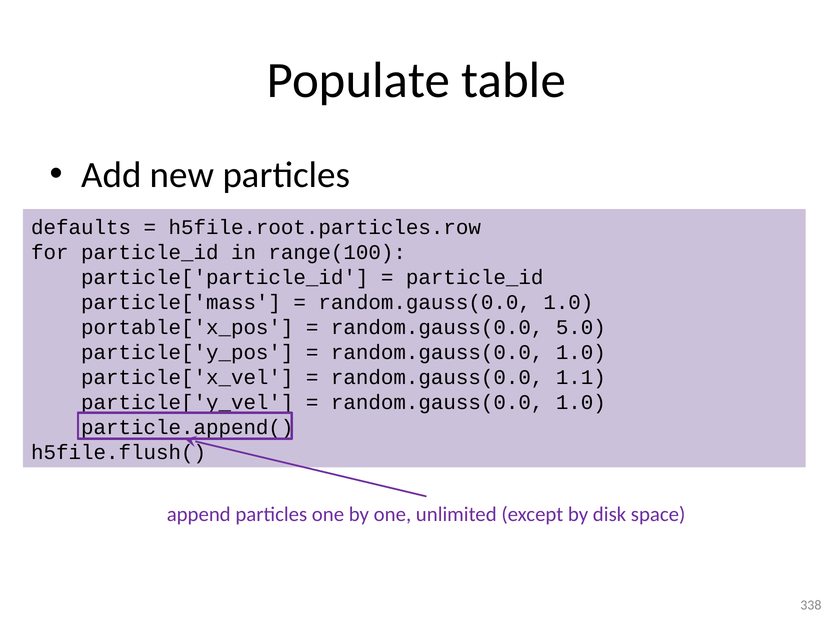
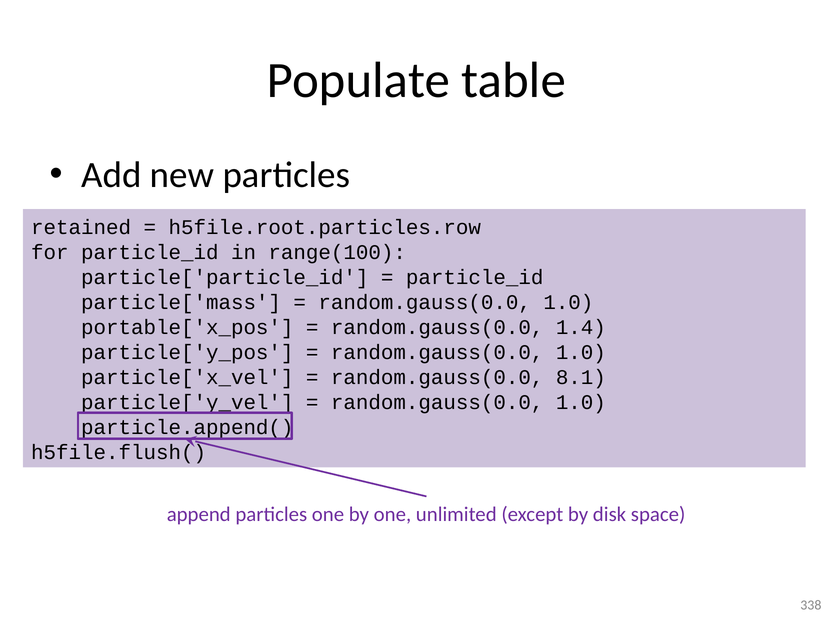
defaults: defaults -> retained (81, 227)
5.0: 5.0 -> 1.4 (581, 327)
1.1: 1.1 -> 8.1 (581, 377)
